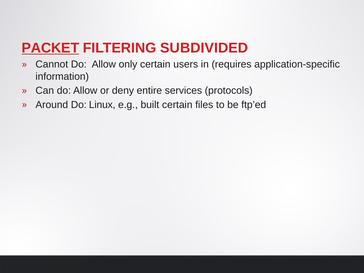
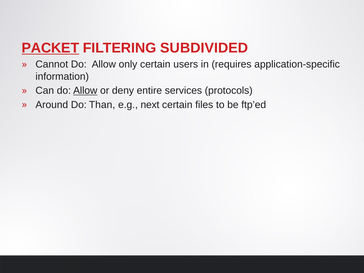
Allow underline: none -> present (85, 91)
Linux: Linux -> Than (102, 105)
built: built -> next (150, 105)
